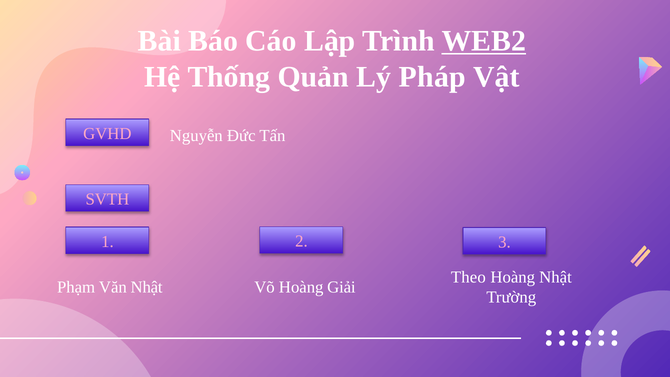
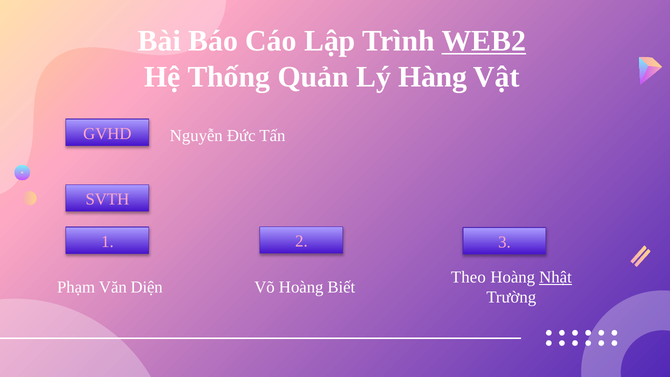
Pháp: Pháp -> Hàng (433, 77)
Nhật underline: none -> present (555, 277)
Văn Nhật: Nhật -> Diện (147, 287)
Giải: Giải -> Biết (341, 287)
